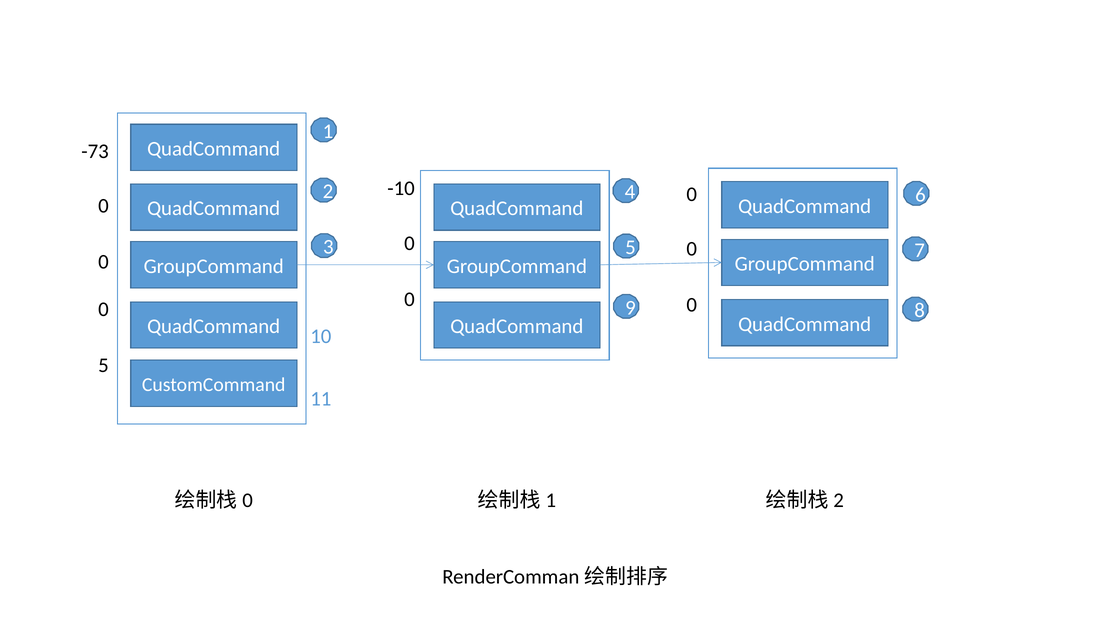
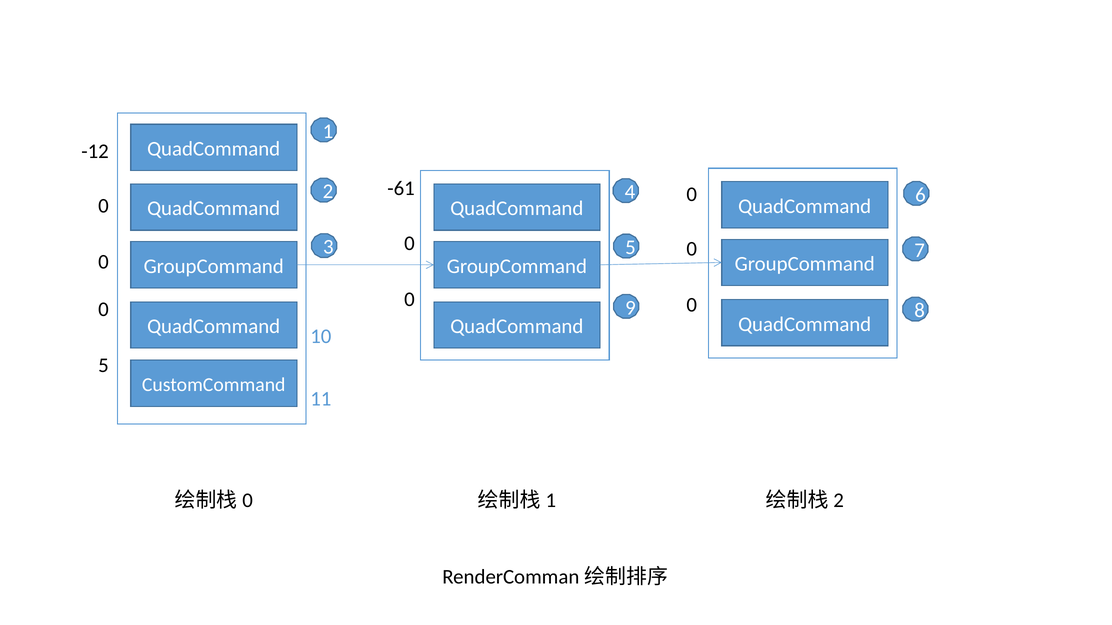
-73: -73 -> -12 (95, 152)
-10: -10 -> -61 (401, 189)
